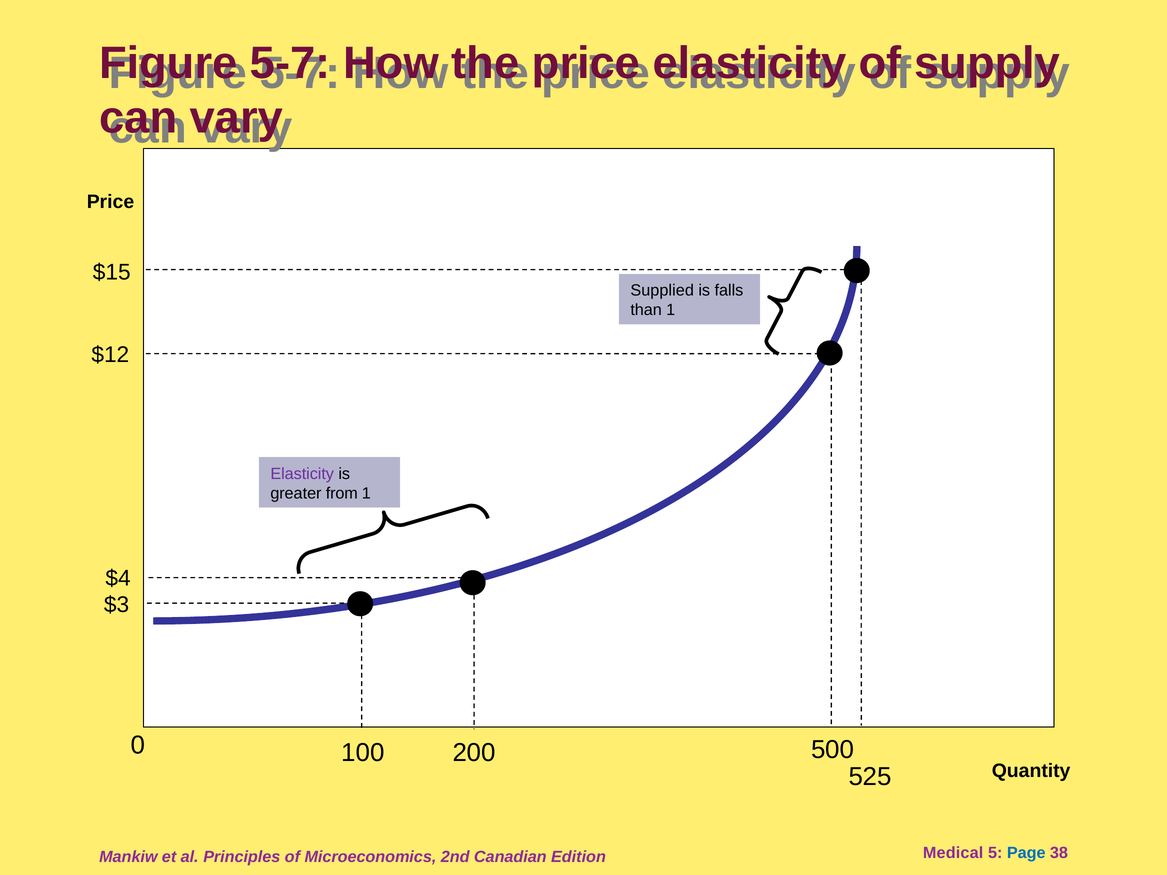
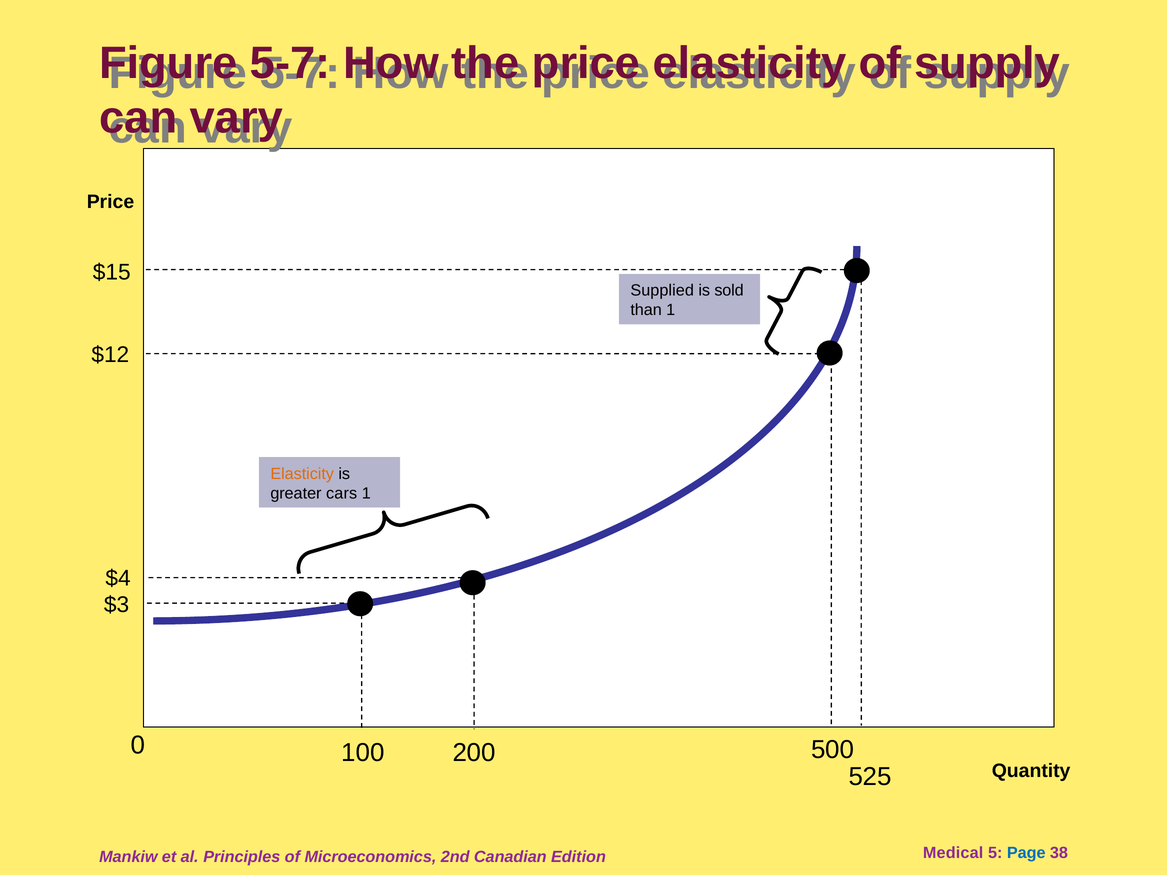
falls: falls -> sold (729, 291)
Elasticity colour: purple -> orange (302, 474)
from: from -> cars (342, 493)
